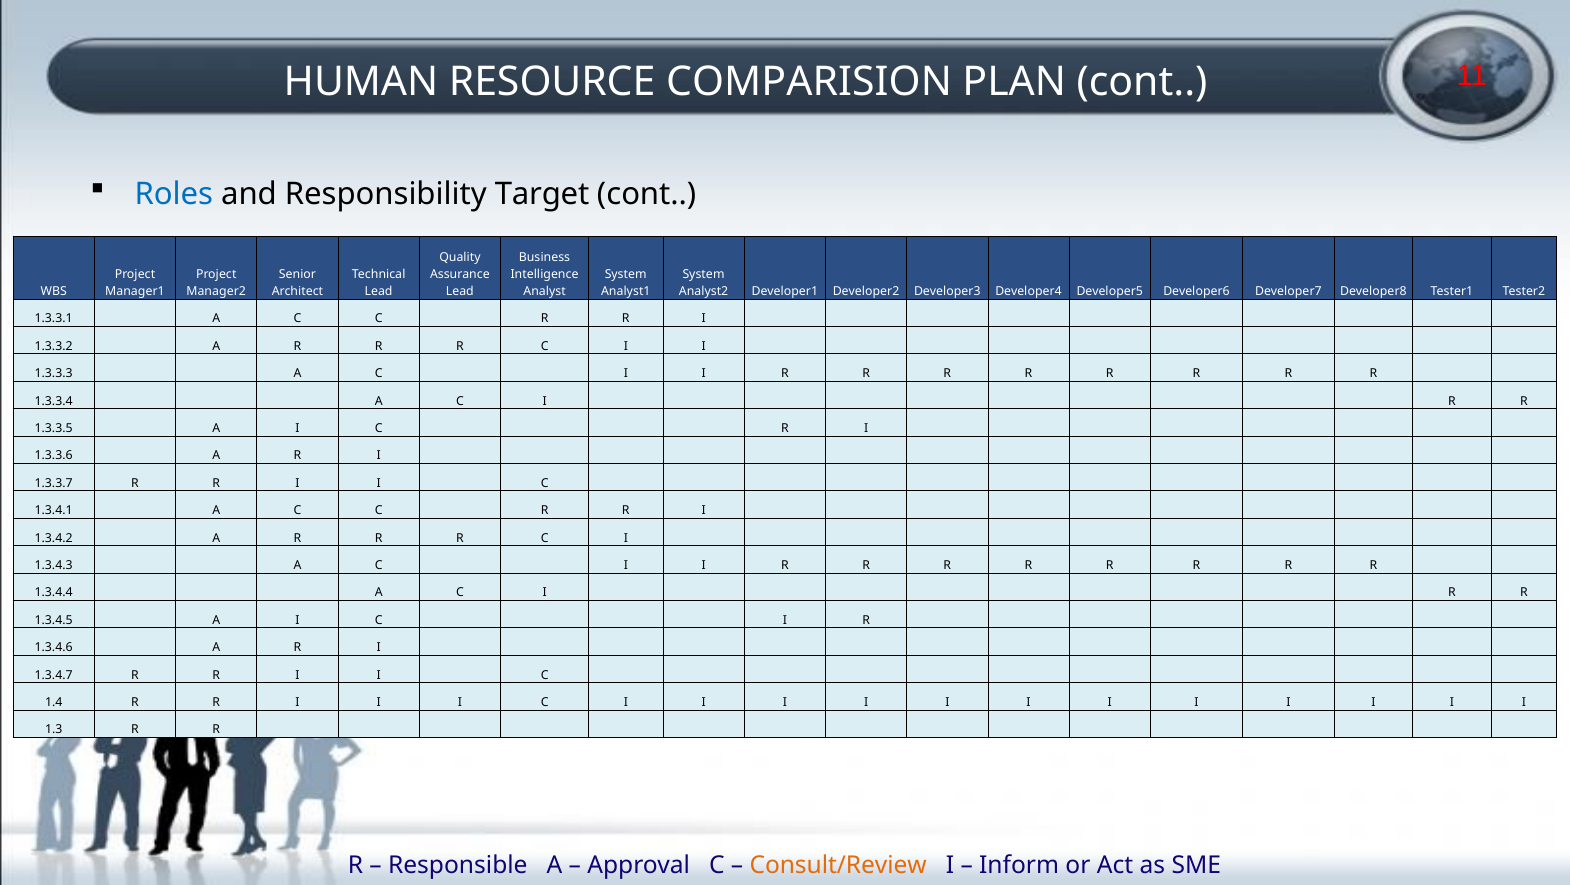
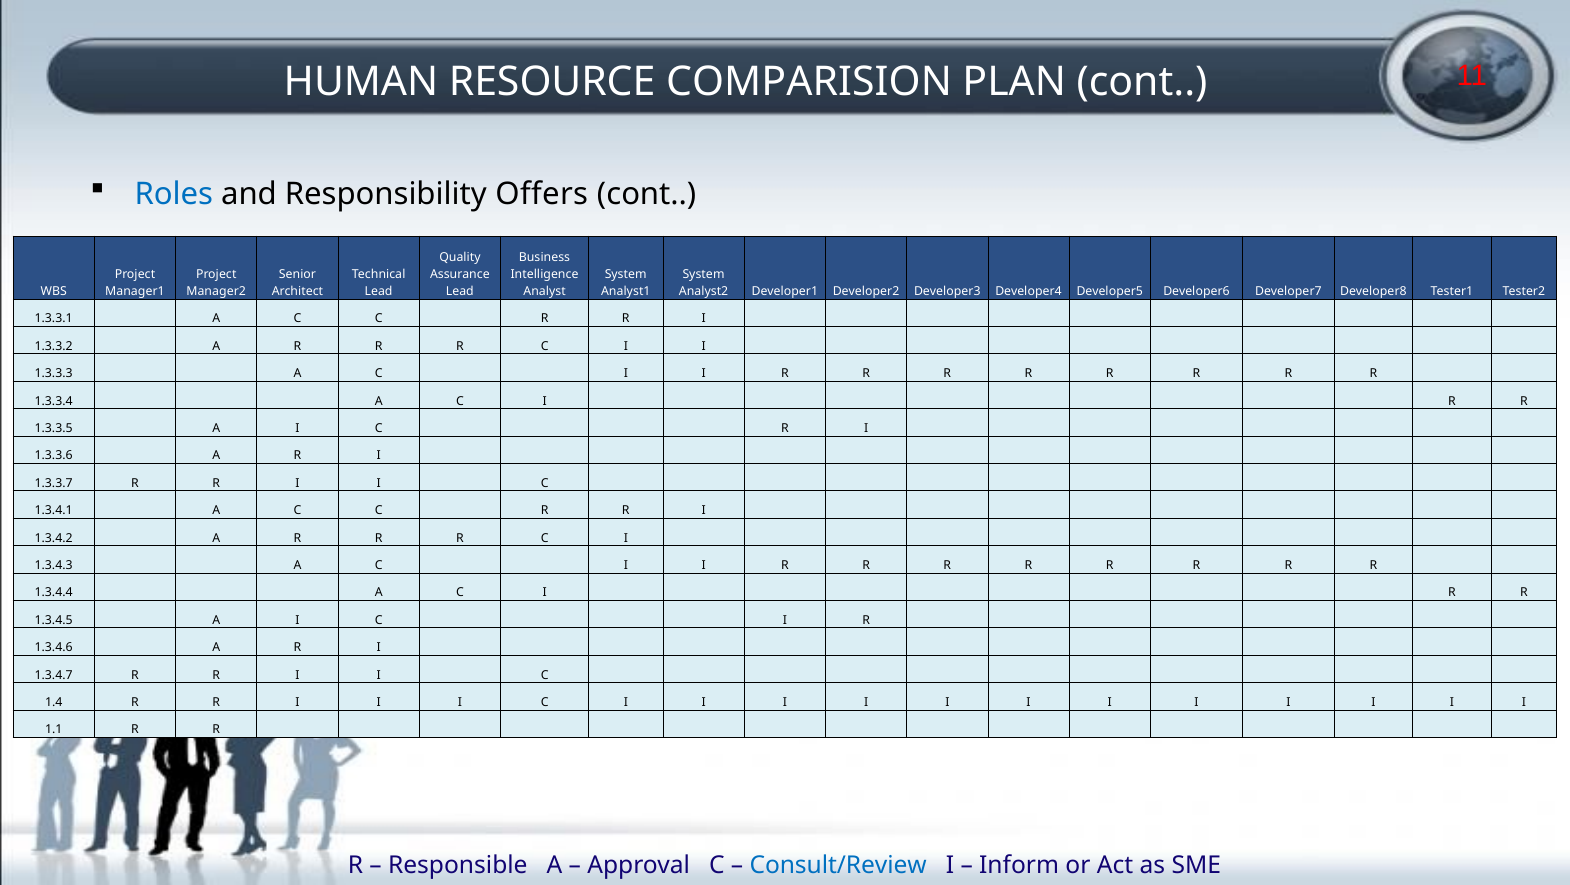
Target: Target -> Offers (542, 194)
1.3: 1.3 -> 1.1 (54, 730)
Consult/Review colour: orange -> blue (838, 866)
